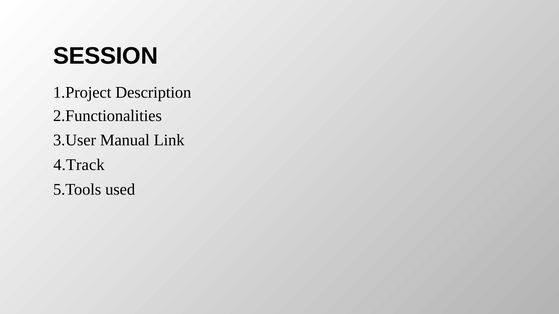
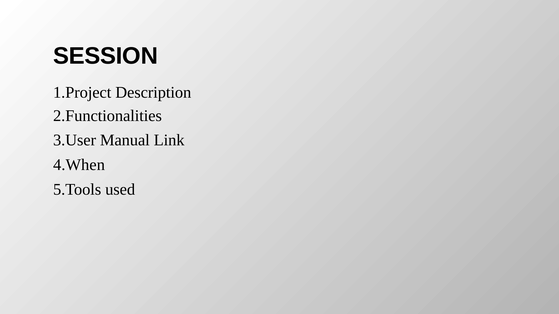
4.Track: 4.Track -> 4.When (79, 165)
